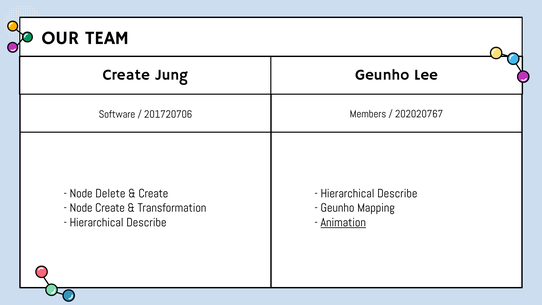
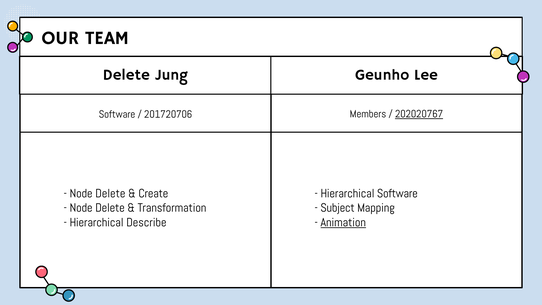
Create: Create -> Delete (126, 75)
202020767 underline: none -> present (419, 114)
Describe: Describe -> Software (397, 193)
Create: Create -> Delete (110, 208)
Geunho: Geunho -> Subject (338, 208)
